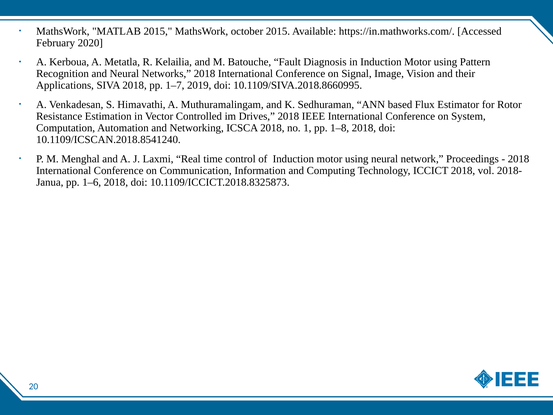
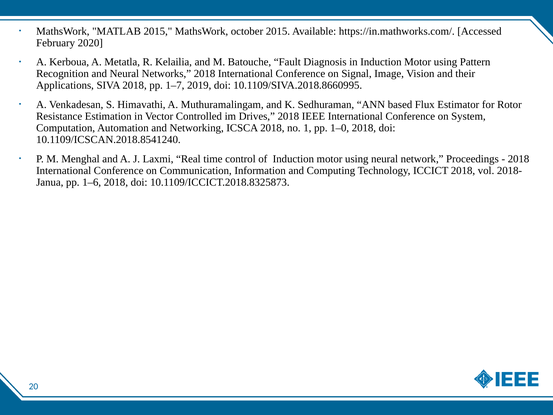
1–8: 1–8 -> 1–0 (340, 128)
